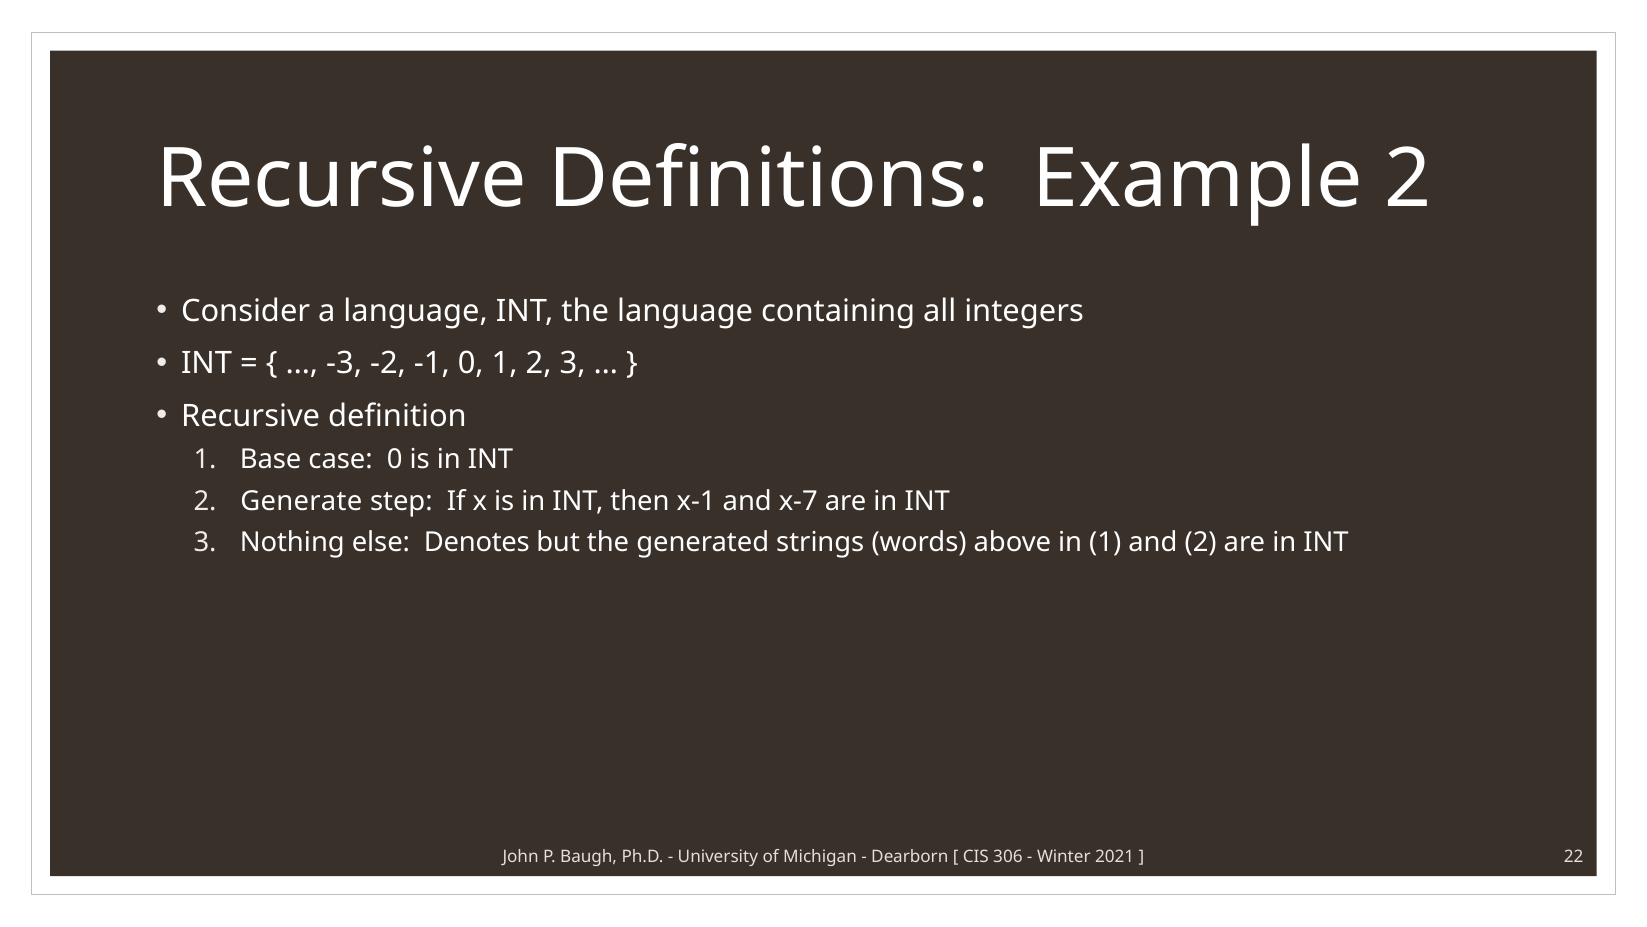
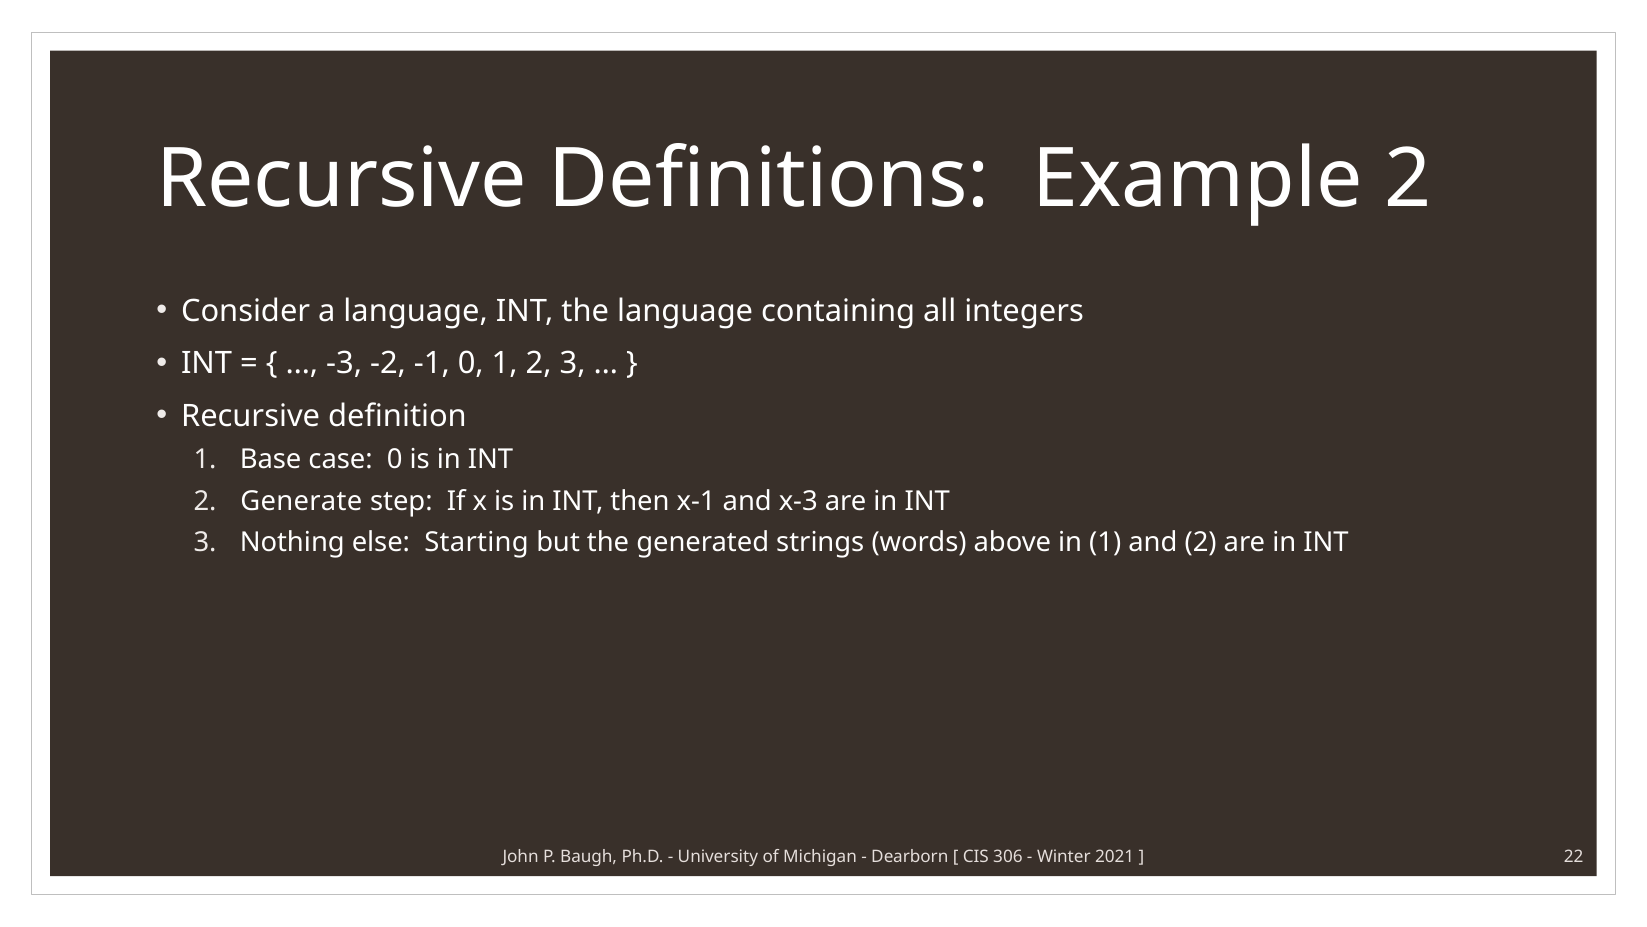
x-7: x-7 -> x-3 (798, 501)
Denotes: Denotes -> Starting (477, 542)
